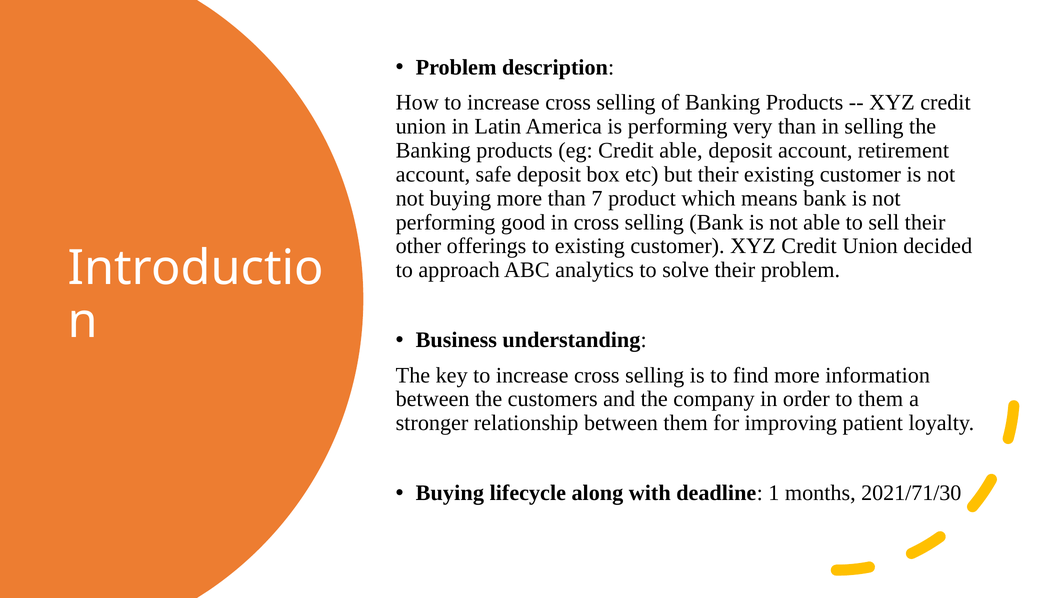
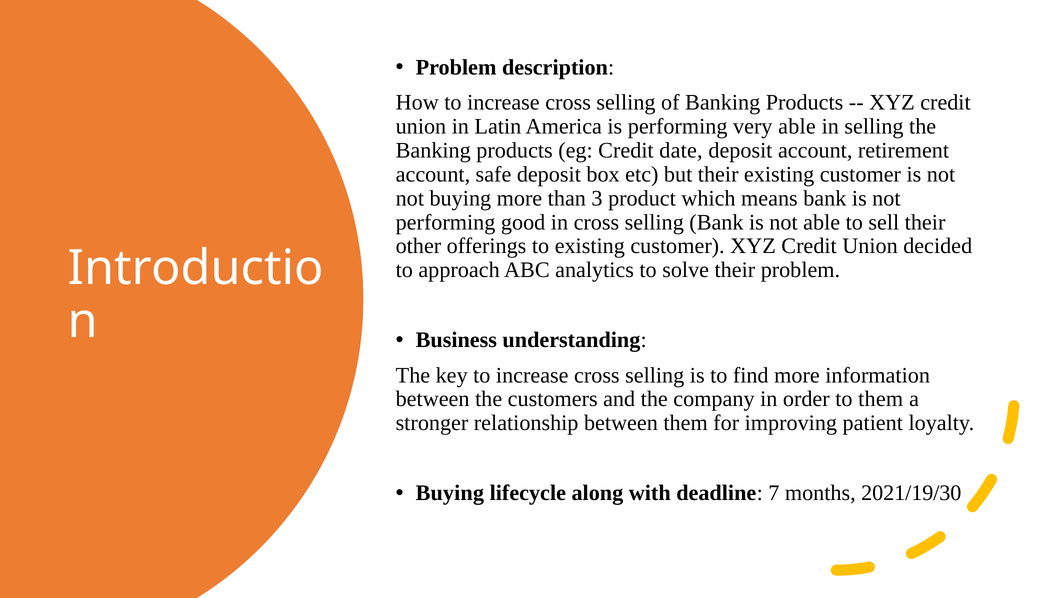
very than: than -> able (797, 126)
Credit able: able -> date (681, 150)
7: 7 -> 3 (597, 198)
1: 1 -> 7 (774, 493)
2021/71/30: 2021/71/30 -> 2021/19/30 (911, 493)
